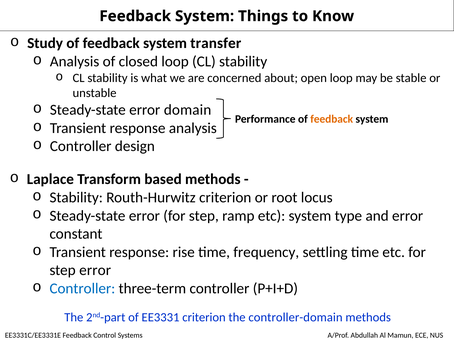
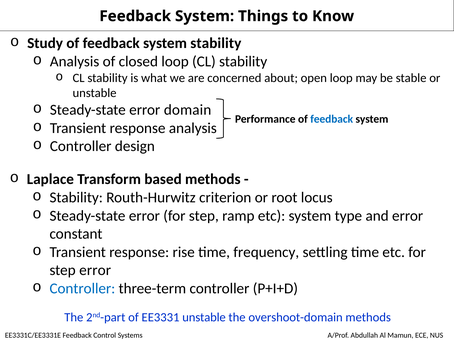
system transfer: transfer -> stability (216, 43)
feedback colour: orange -> blue (332, 119)
EE3331 criterion: criterion -> unstable (204, 317)
controller-domain: controller-domain -> overshoot-domain (296, 317)
